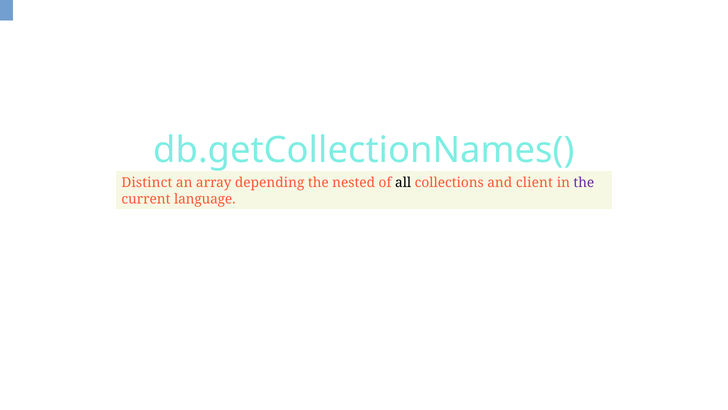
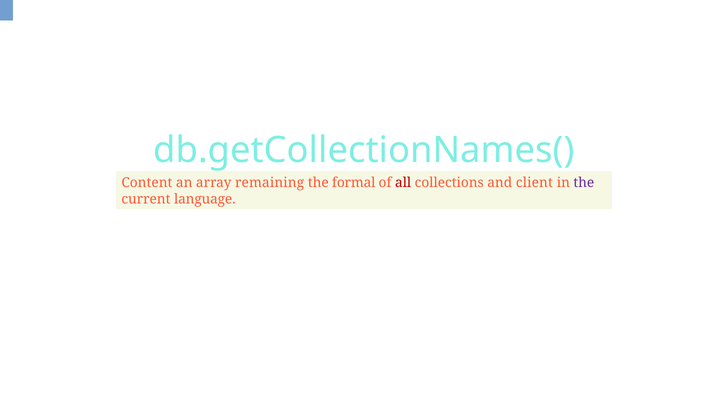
Distinct: Distinct -> Content (147, 183)
depending: depending -> remaining (270, 183)
nested: nested -> formal (354, 183)
all colour: black -> red (403, 183)
